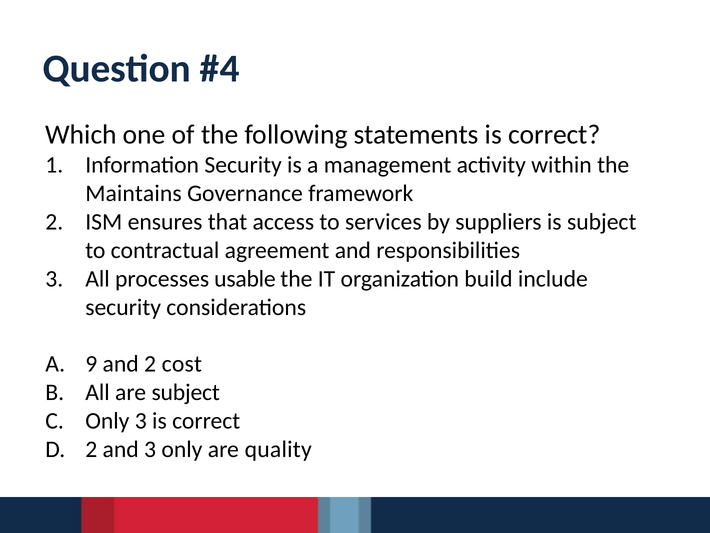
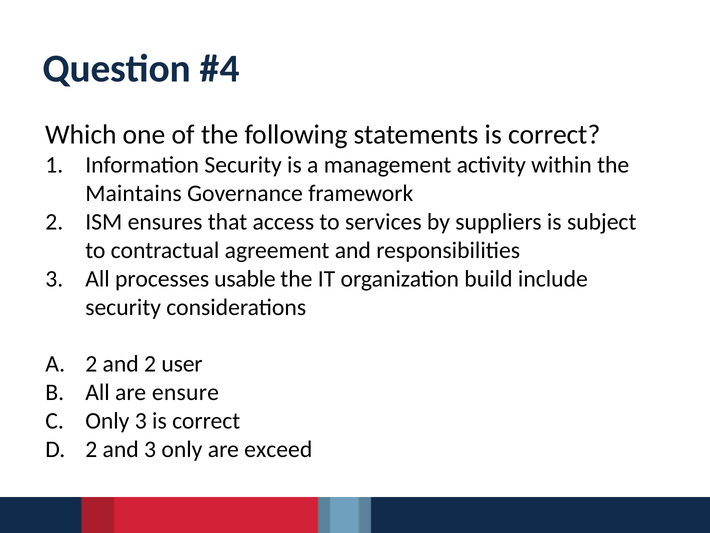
A 9: 9 -> 2 (91, 364)
cost: cost -> user (182, 364)
are subject: subject -> ensure (185, 392)
quality: quality -> exceed (278, 449)
